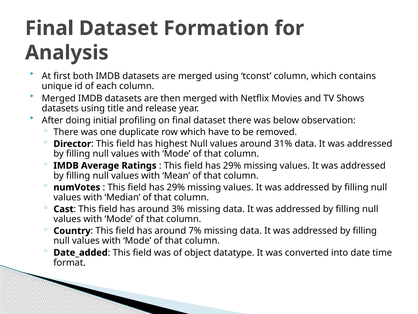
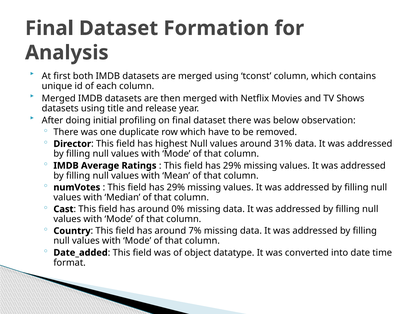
3%: 3% -> 0% (178, 209)
